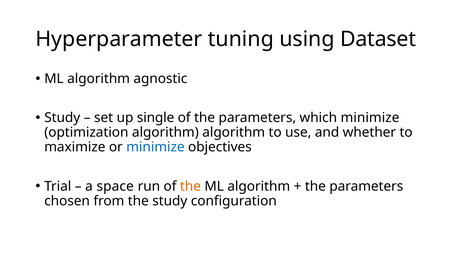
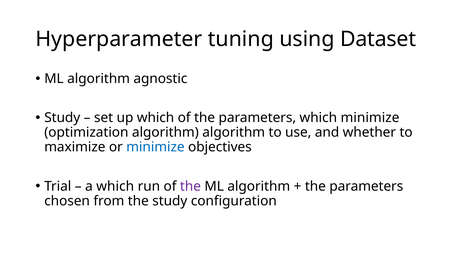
up single: single -> which (156, 118)
a space: space -> which (115, 186)
the colour: orange -> purple (190, 186)
